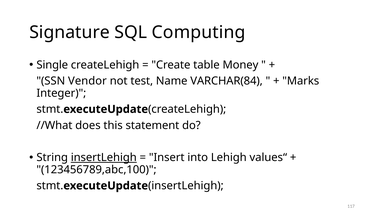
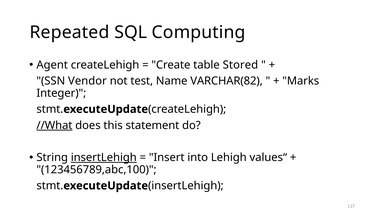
Signature: Signature -> Repeated (69, 32)
Single: Single -> Agent (52, 65)
Money: Money -> Stored (240, 65)
VARCHAR(84: VARCHAR(84 -> VARCHAR(82 (227, 81)
//What underline: none -> present (54, 125)
